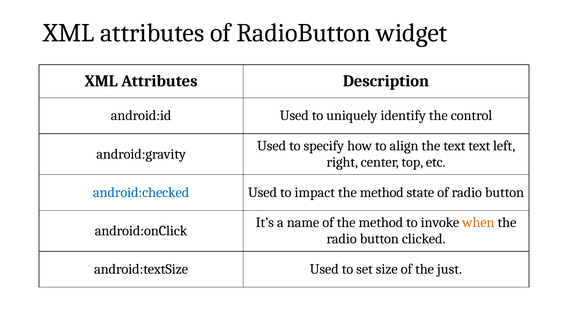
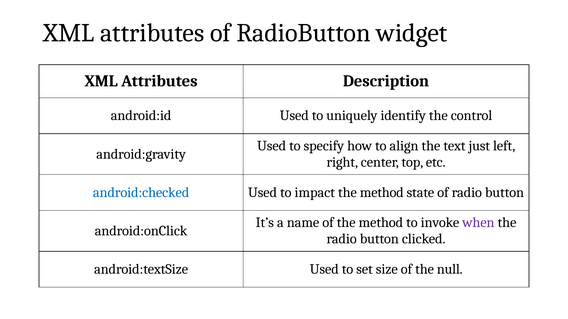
text text: text -> just (479, 146)
when colour: orange -> purple (478, 223)
just: just -> null (450, 270)
